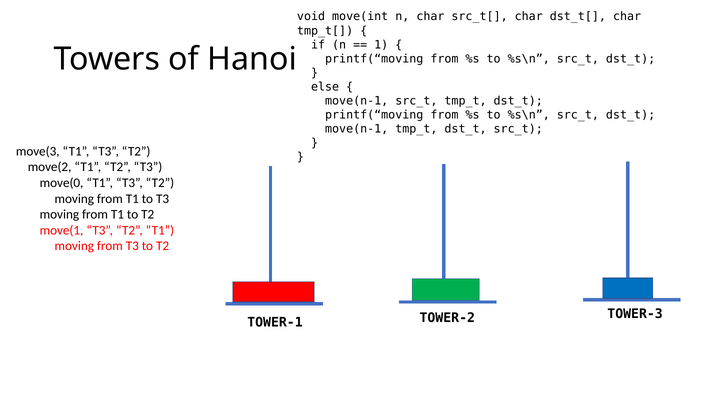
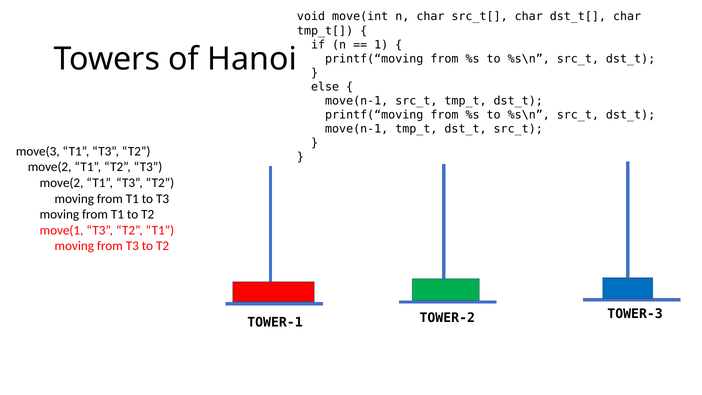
move(0: move(0 -> move(2 (62, 183)
